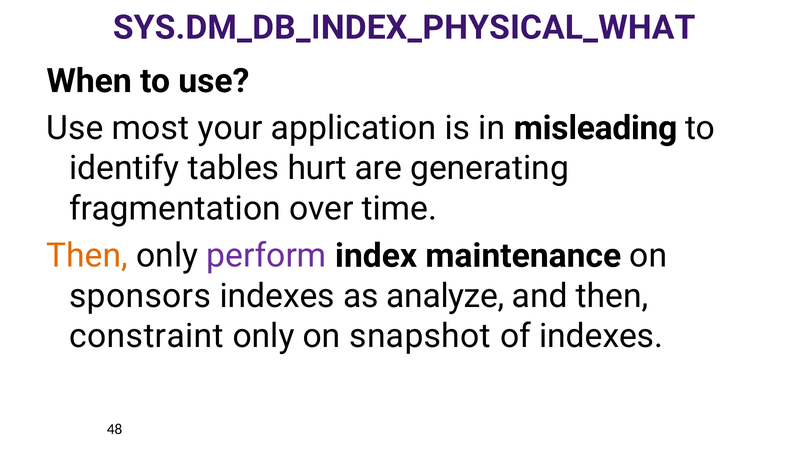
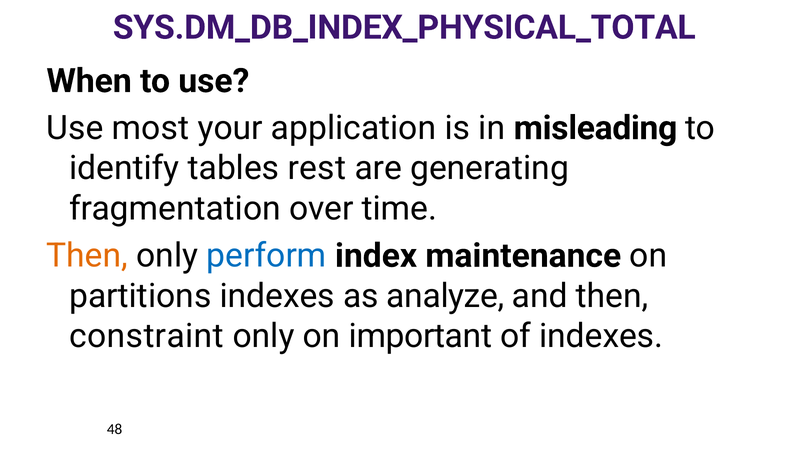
SYS.DM_DB_INDEX_PHYSICAL_WHAT: SYS.DM_DB_INDEX_PHYSICAL_WHAT -> SYS.DM_DB_INDEX_PHYSICAL_TOTAL (404, 28)
hurt: hurt -> rest (317, 169)
perform colour: purple -> blue (266, 256)
sponsors: sponsors -> partitions (140, 296)
snapshot: snapshot -> important (420, 337)
